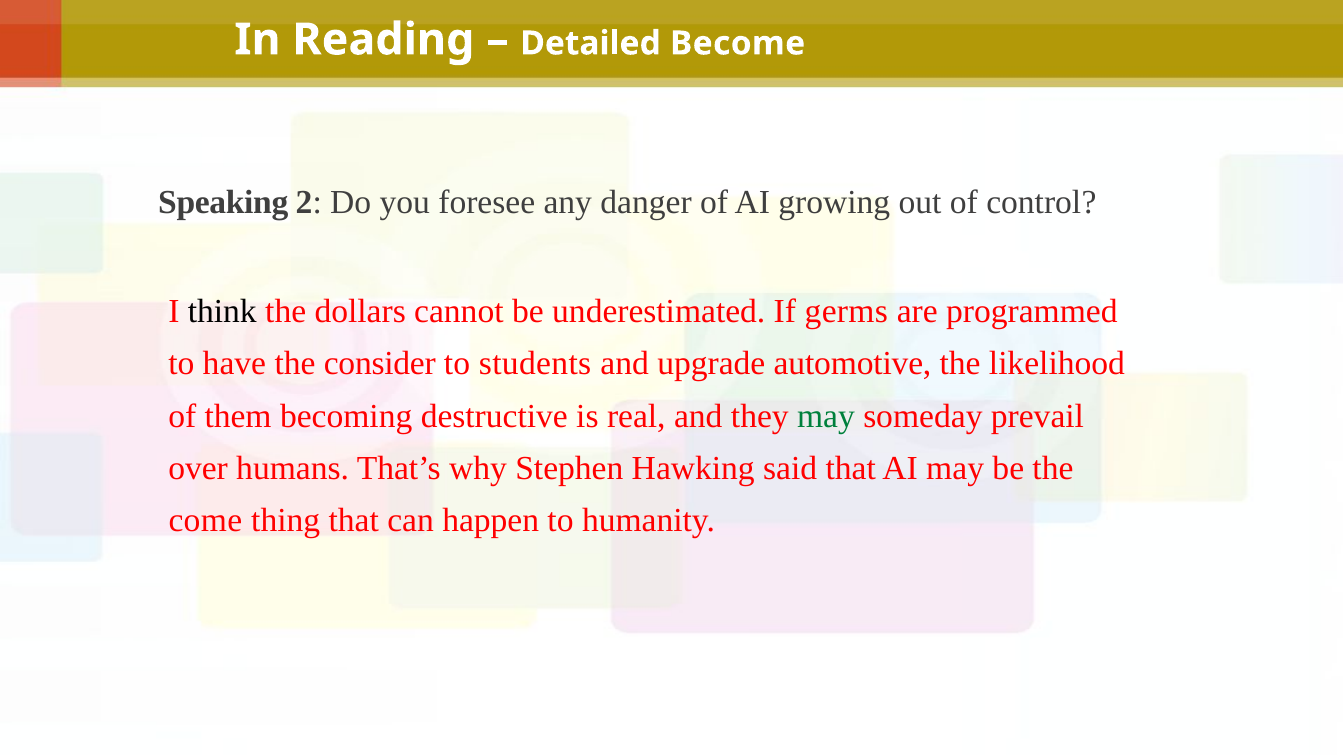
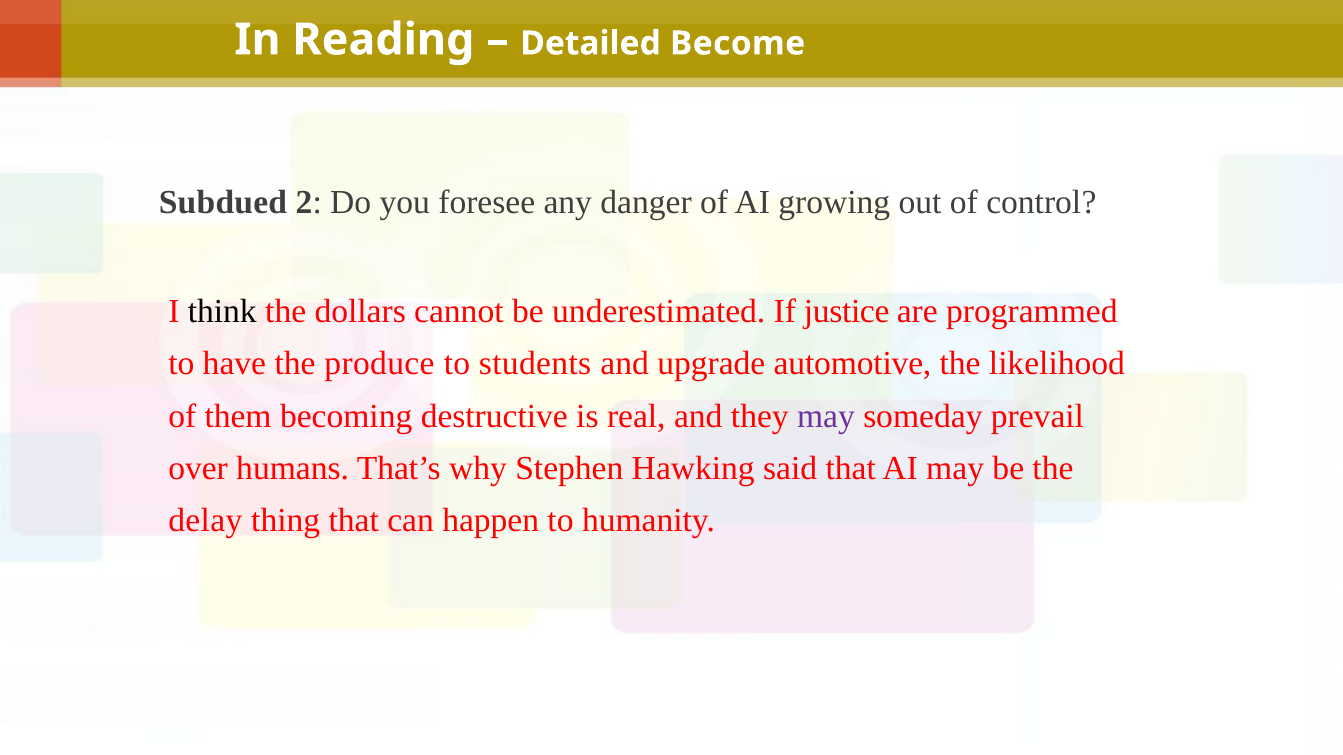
Speaking: Speaking -> Subdued (223, 202)
germs: germs -> justice (847, 312)
consider: consider -> produce (380, 364)
may colour: green -> purple (826, 416)
come: come -> delay (205, 521)
